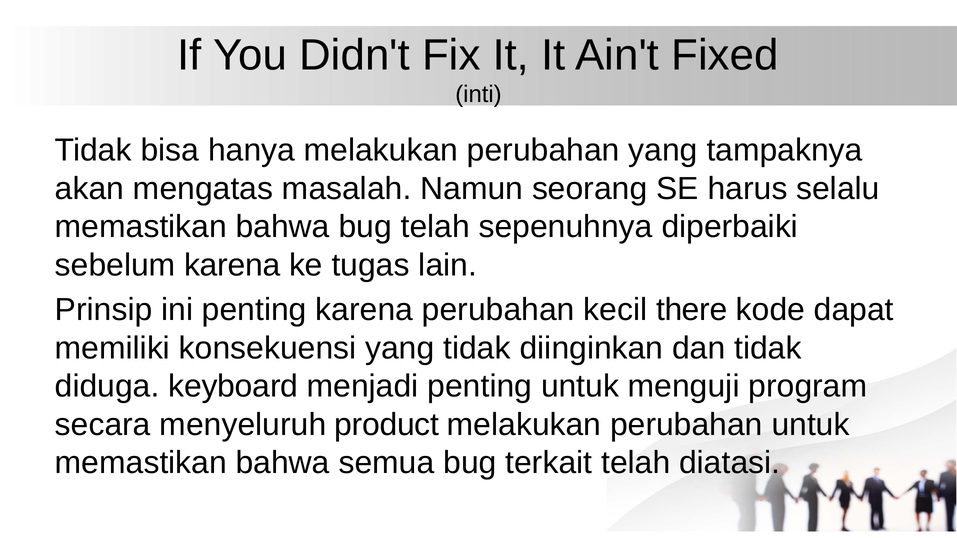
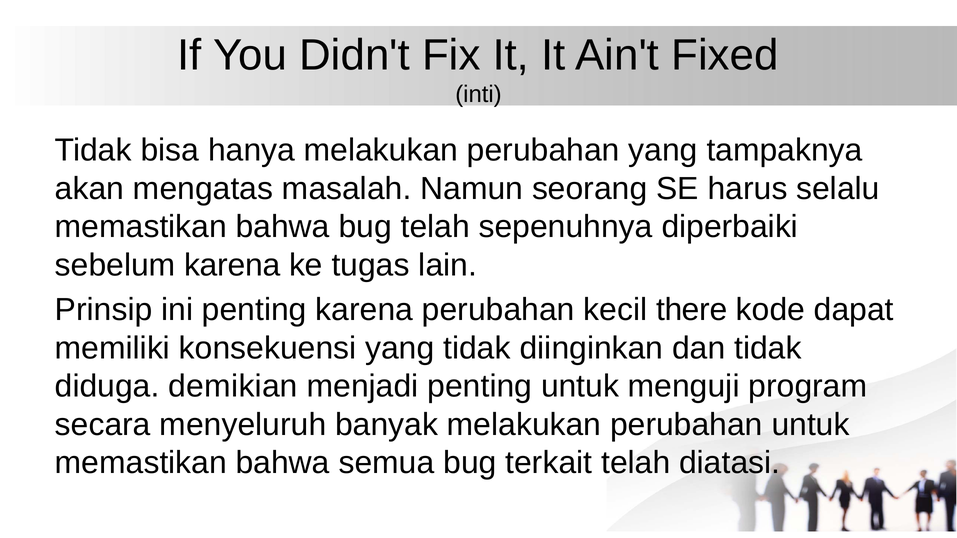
keyboard: keyboard -> demikian (233, 387)
product: product -> banyak (387, 425)
